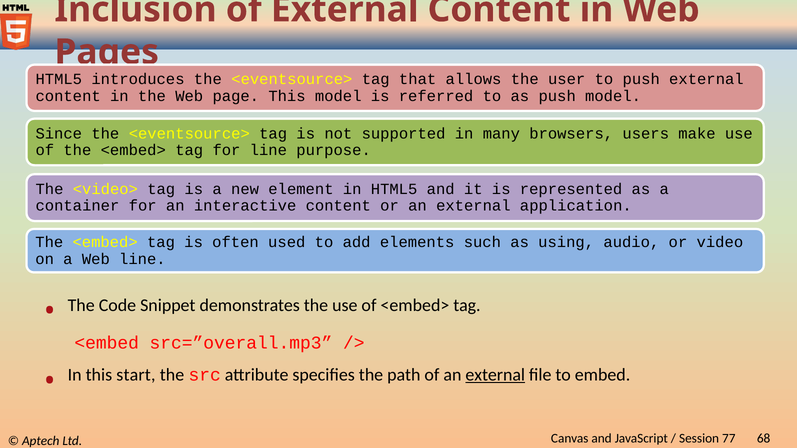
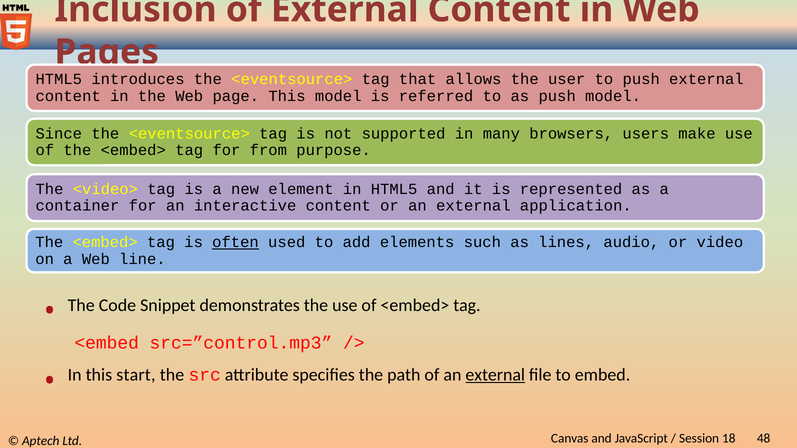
for line: line -> from (268, 150)
often underline: none -> present (236, 242)
using: using -> lines (566, 242)
src=”overall.mp3: src=”overall.mp3 -> src=”control.mp3 (241, 343)
77: 77 -> 18 (729, 439)
68: 68 -> 48 (764, 439)
